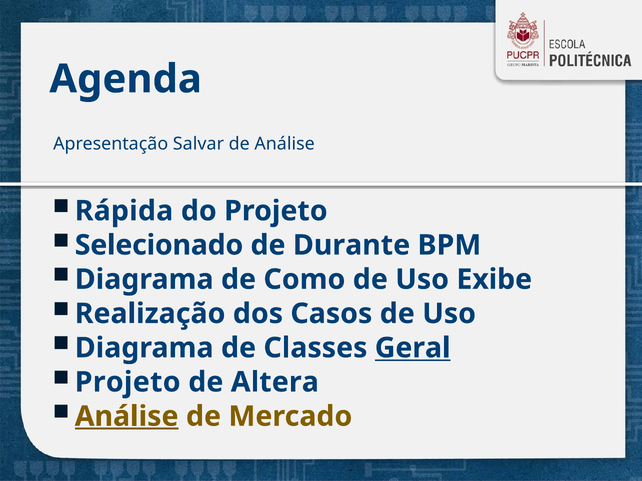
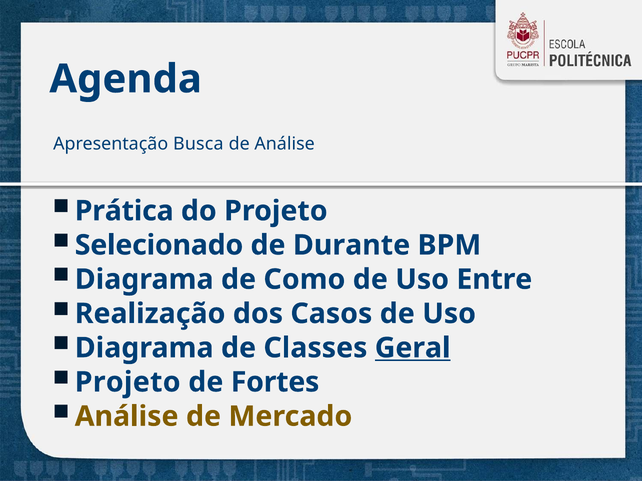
Salvar: Salvar -> Busca (198, 144)
Rápida: Rápida -> Prática (124, 211)
Exibe: Exibe -> Entre (494, 280)
Altera: Altera -> Fortes (275, 383)
Análise underline: present -> none (127, 417)
